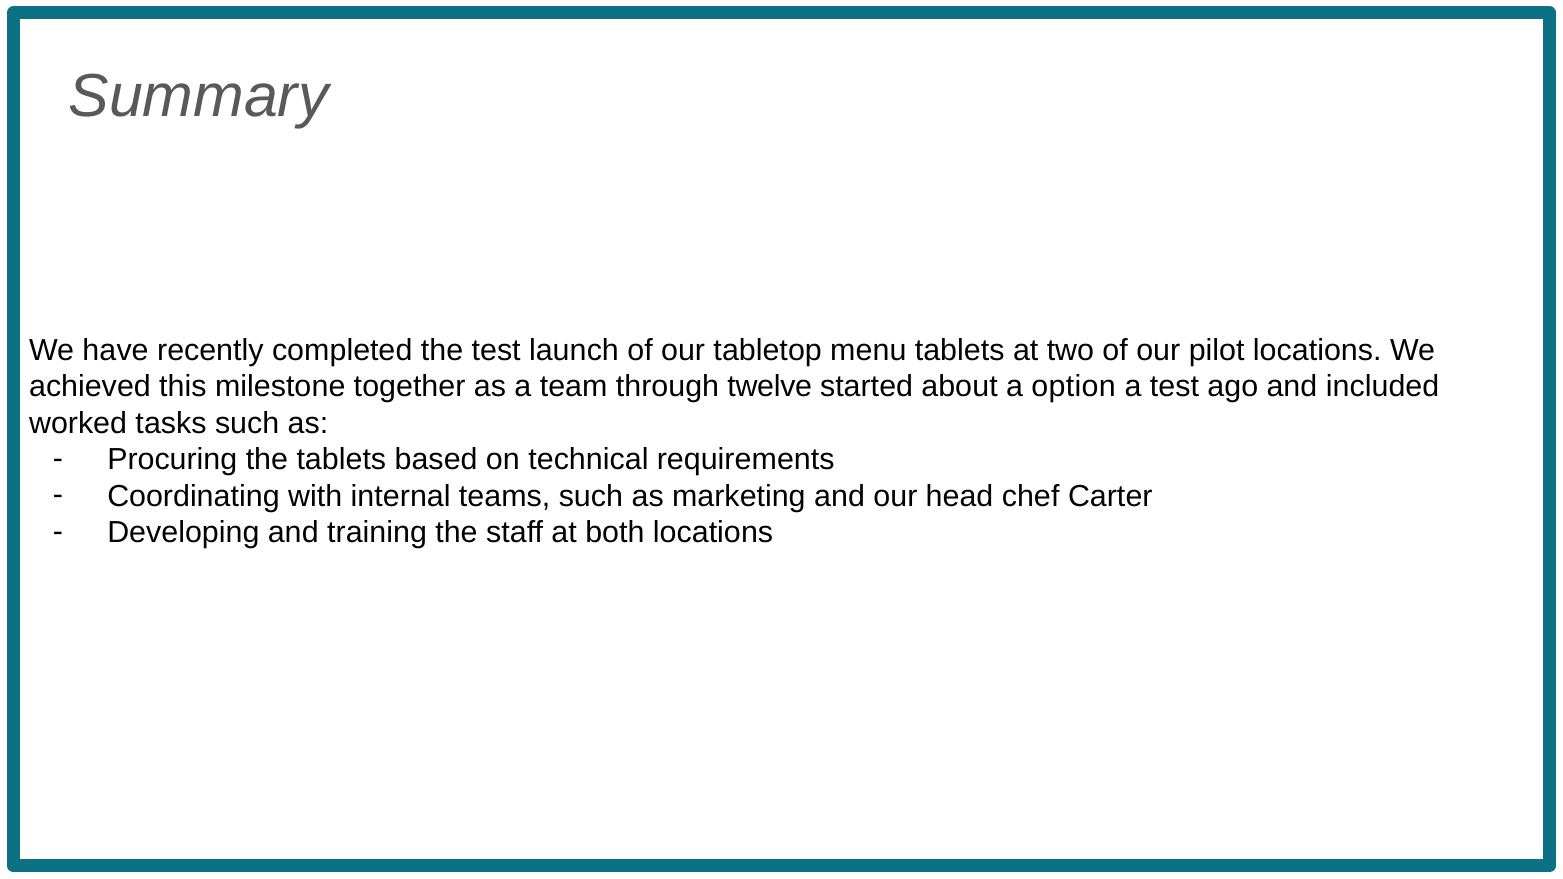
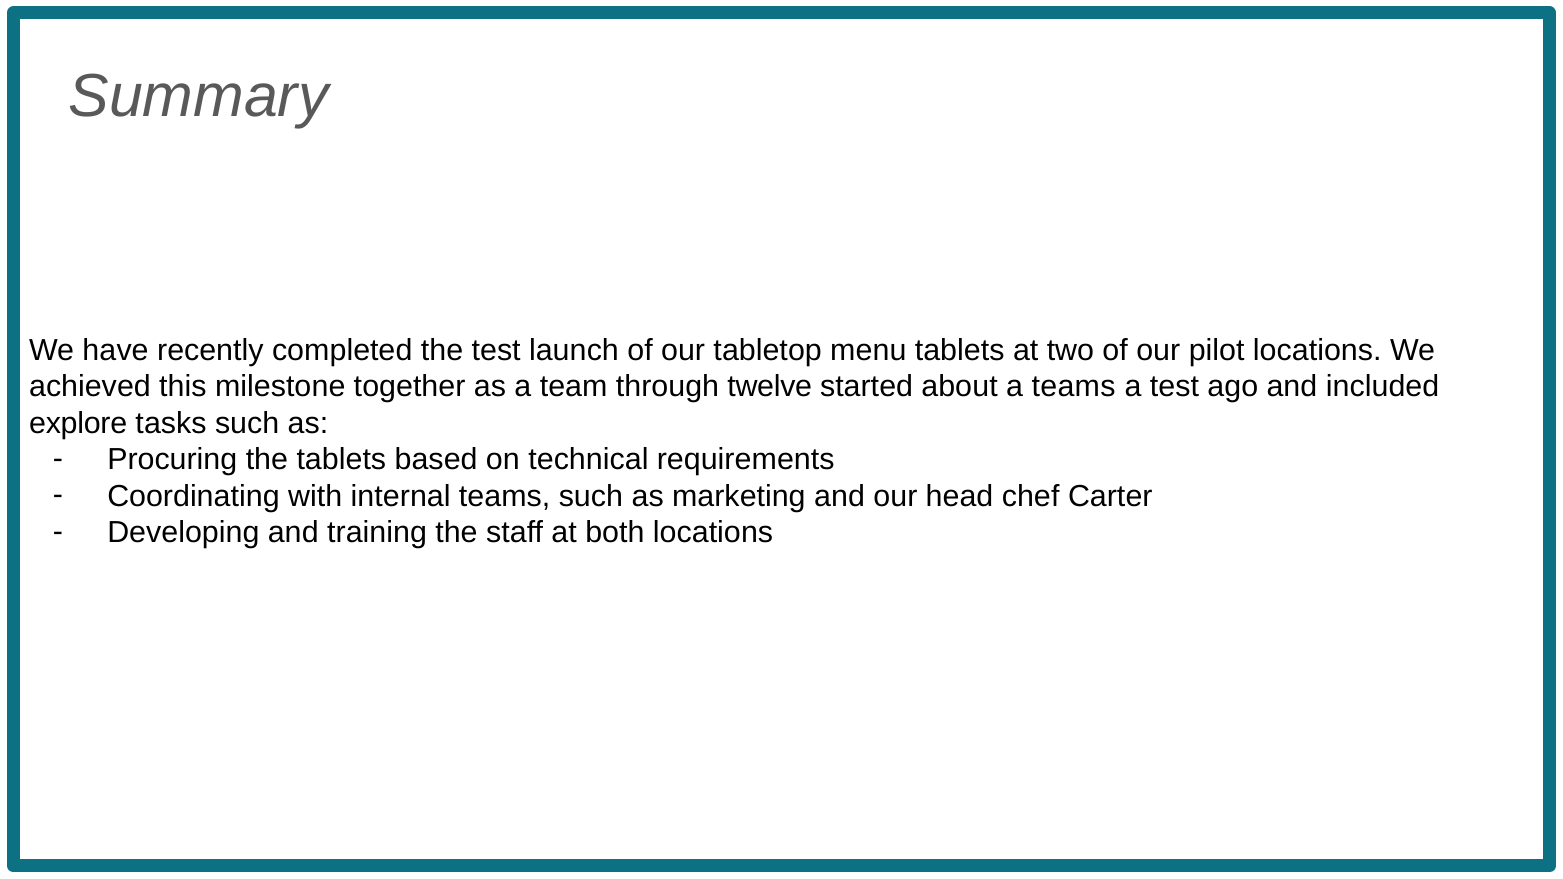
a option: option -> teams (1074, 387)
worked: worked -> explore (78, 423)
